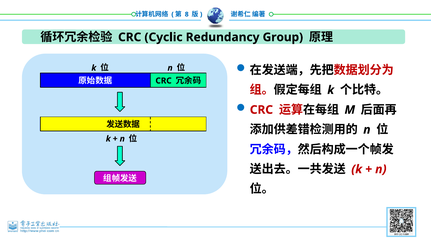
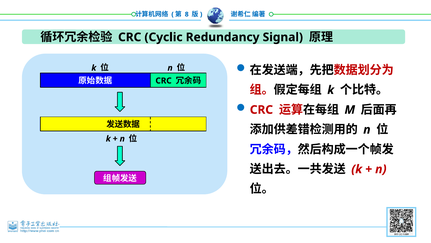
Group: Group -> Signal (283, 37)
